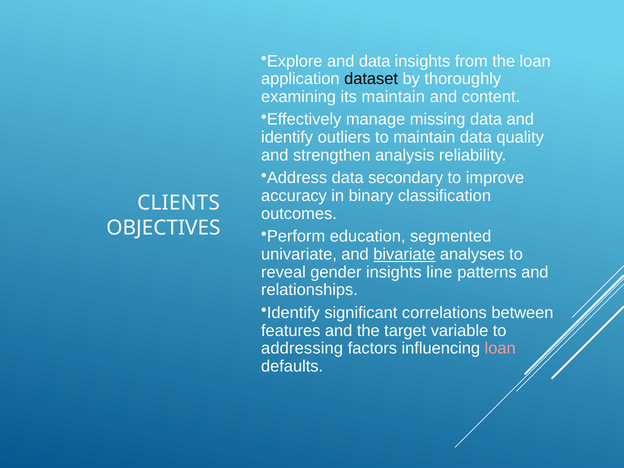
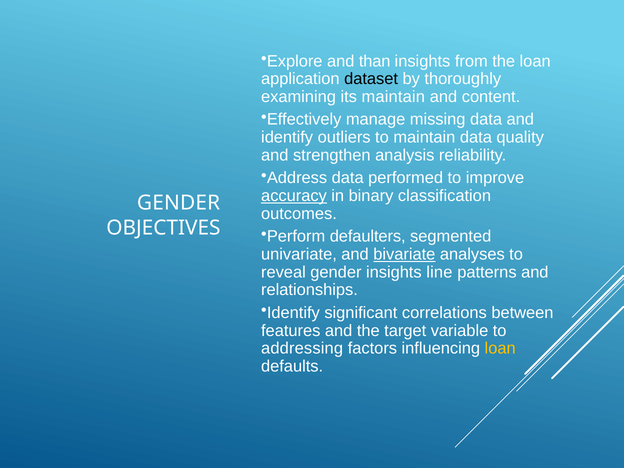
and data: data -> than (375, 61)
secondary: secondary -> performed (406, 178)
accuracy underline: none -> present (294, 196)
CLIENTS: CLIENTS -> GENDER (179, 203)
education: education -> defaulters (368, 237)
loan colour: pink -> yellow (500, 348)
